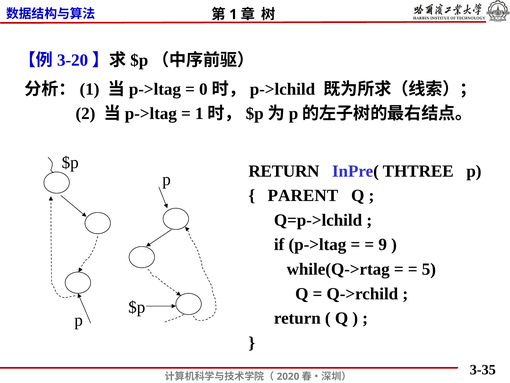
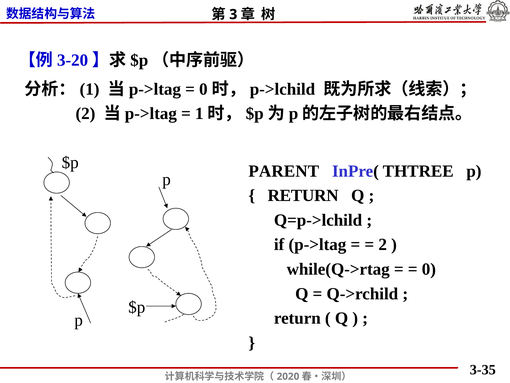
1: 1 -> 3 (233, 14)
RETURN: RETURN -> PARENT (284, 171)
PARENT: PARENT -> RETURN (303, 195)
9: 9 -> 2 (383, 244)
5: 5 -> 0 (429, 269)
